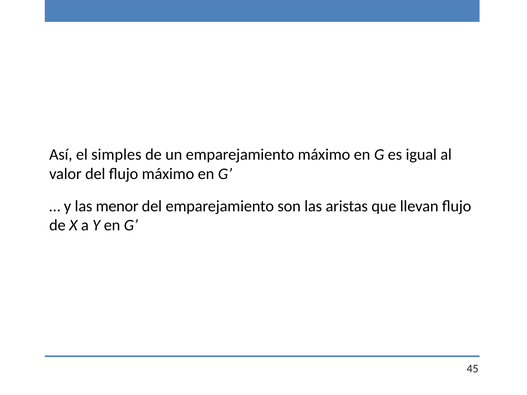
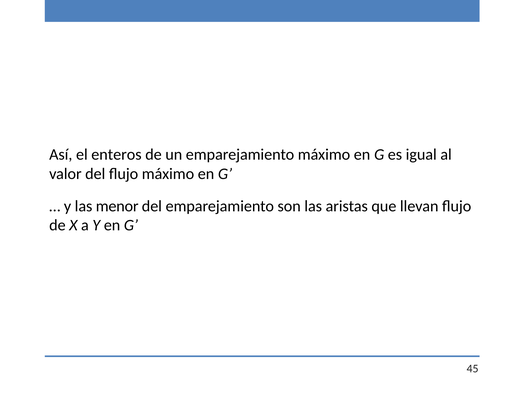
simples: simples -> enteros (116, 155)
